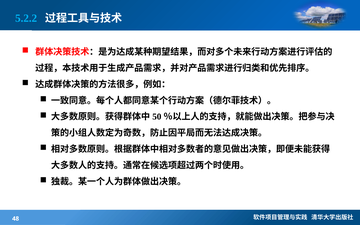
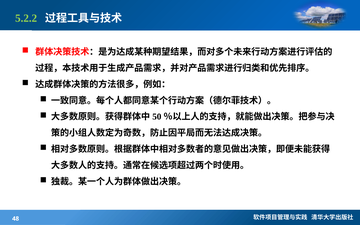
5.2.2 colour: light blue -> light green (26, 18)
